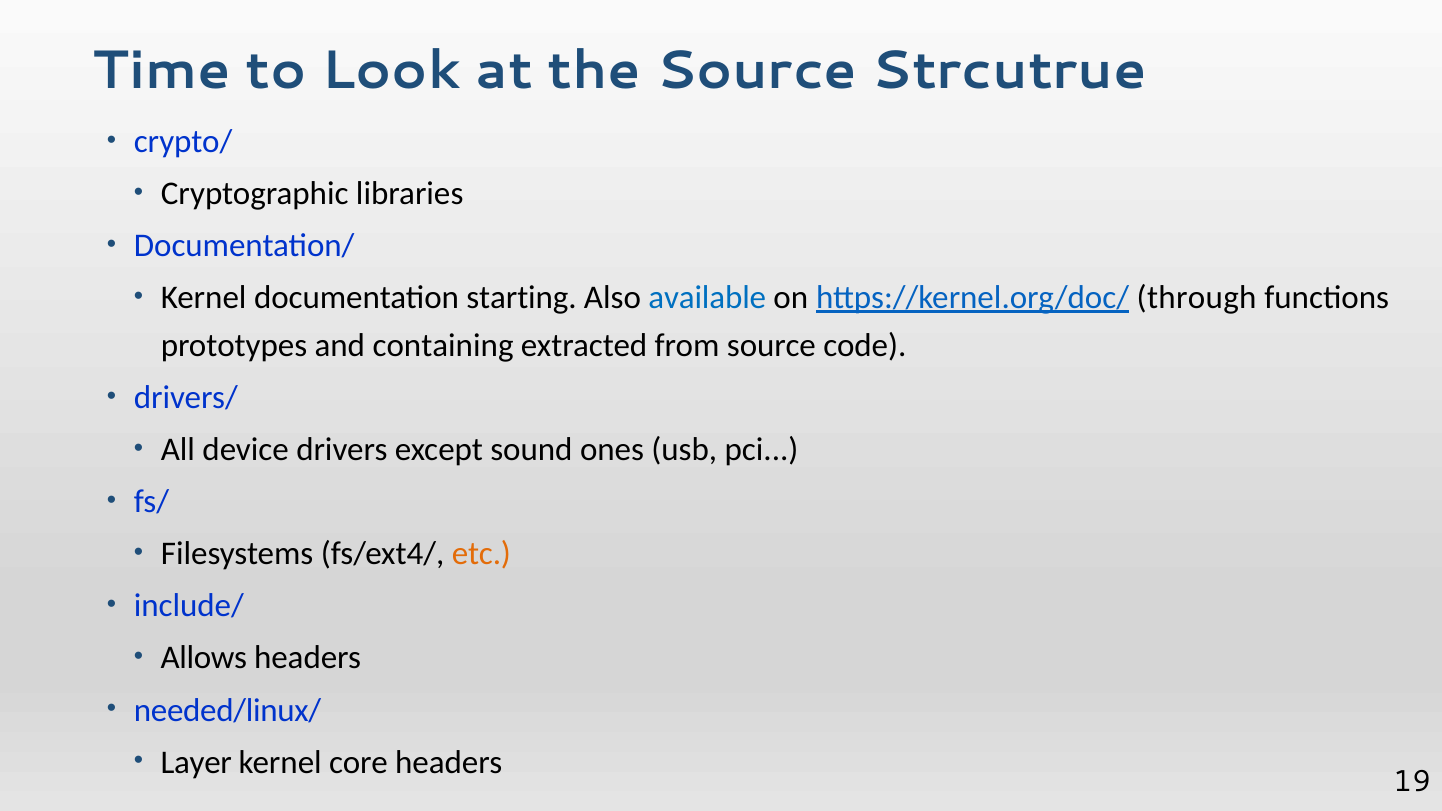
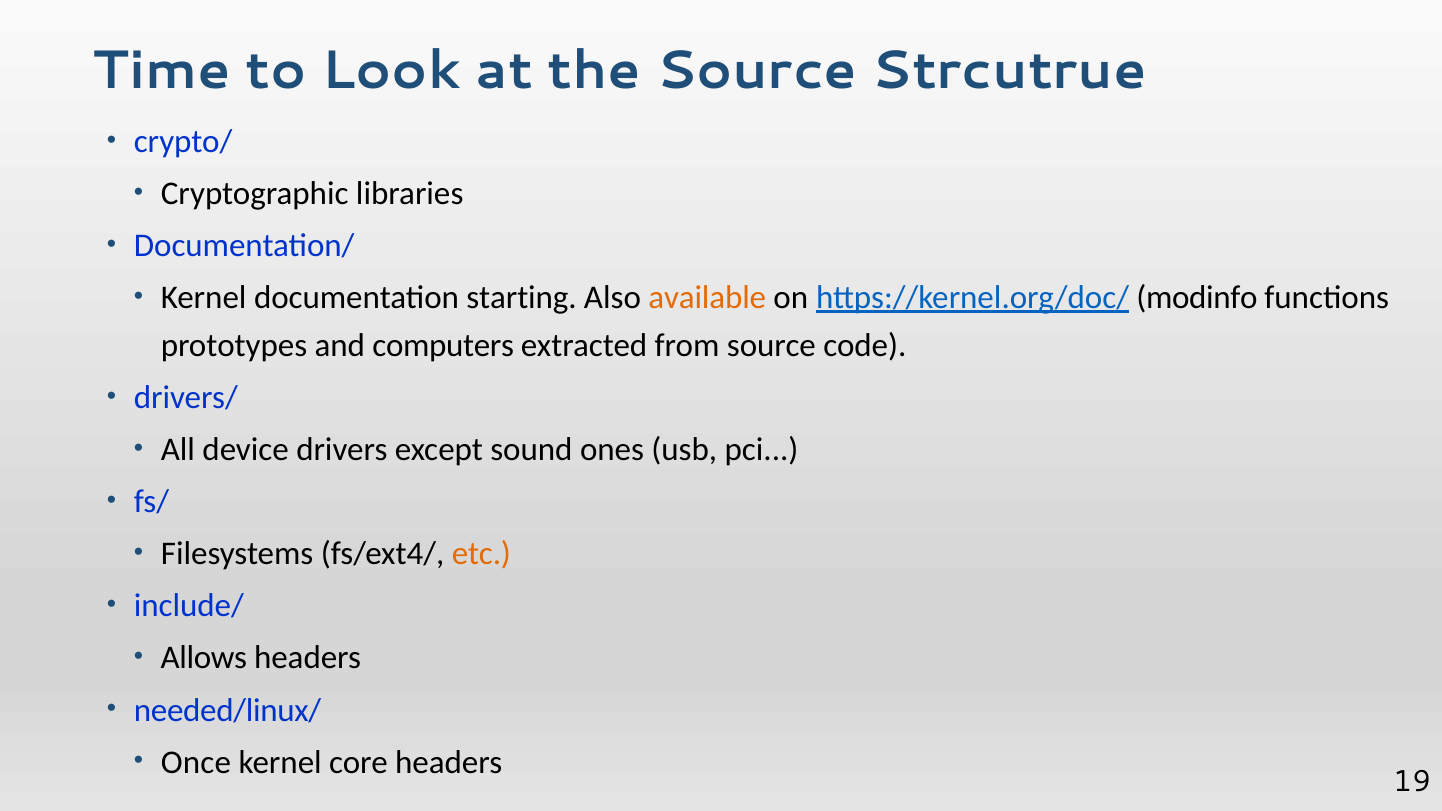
available colour: blue -> orange (707, 298)
through: through -> modinfo (1197, 298)
containing: containing -> computers (443, 346)
Layer: Layer -> Once (196, 762)
